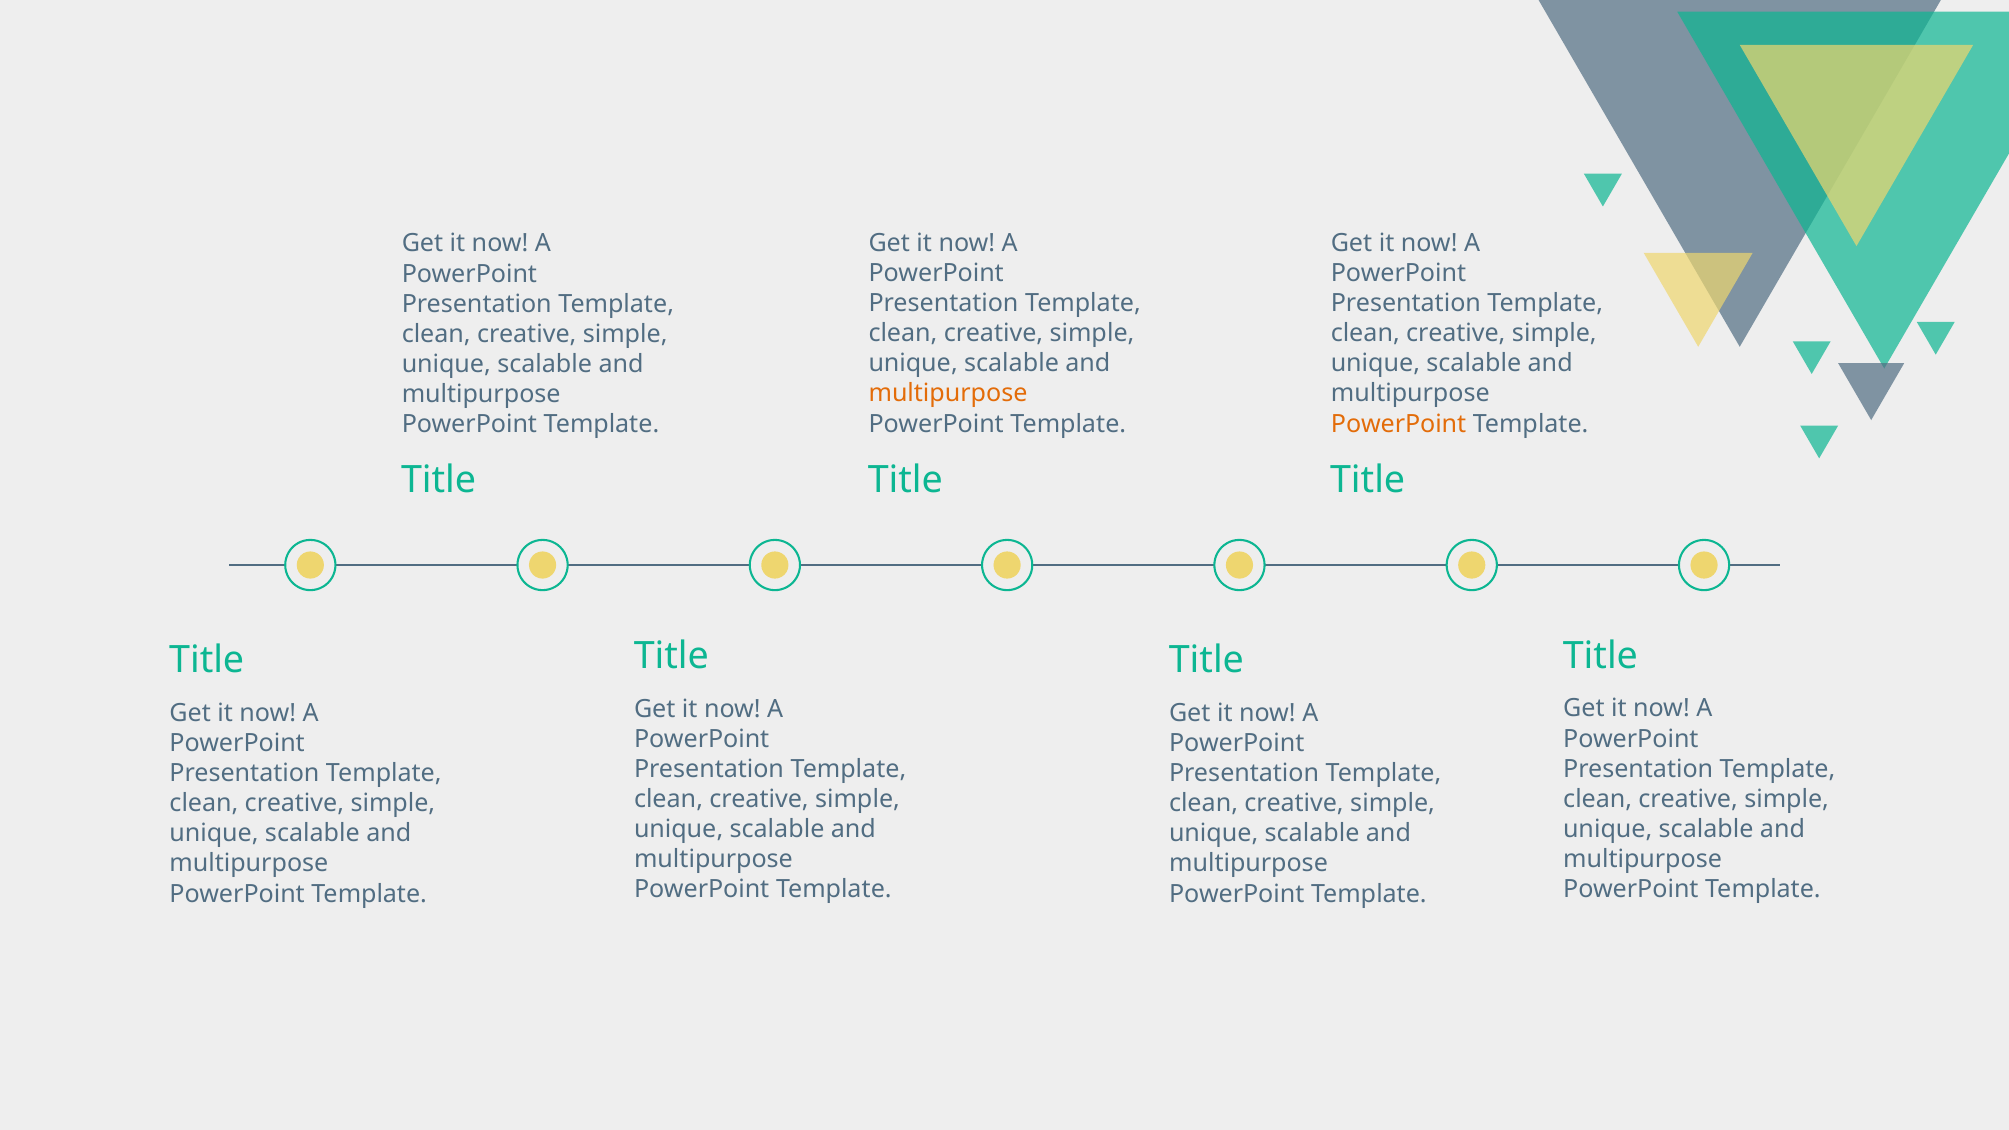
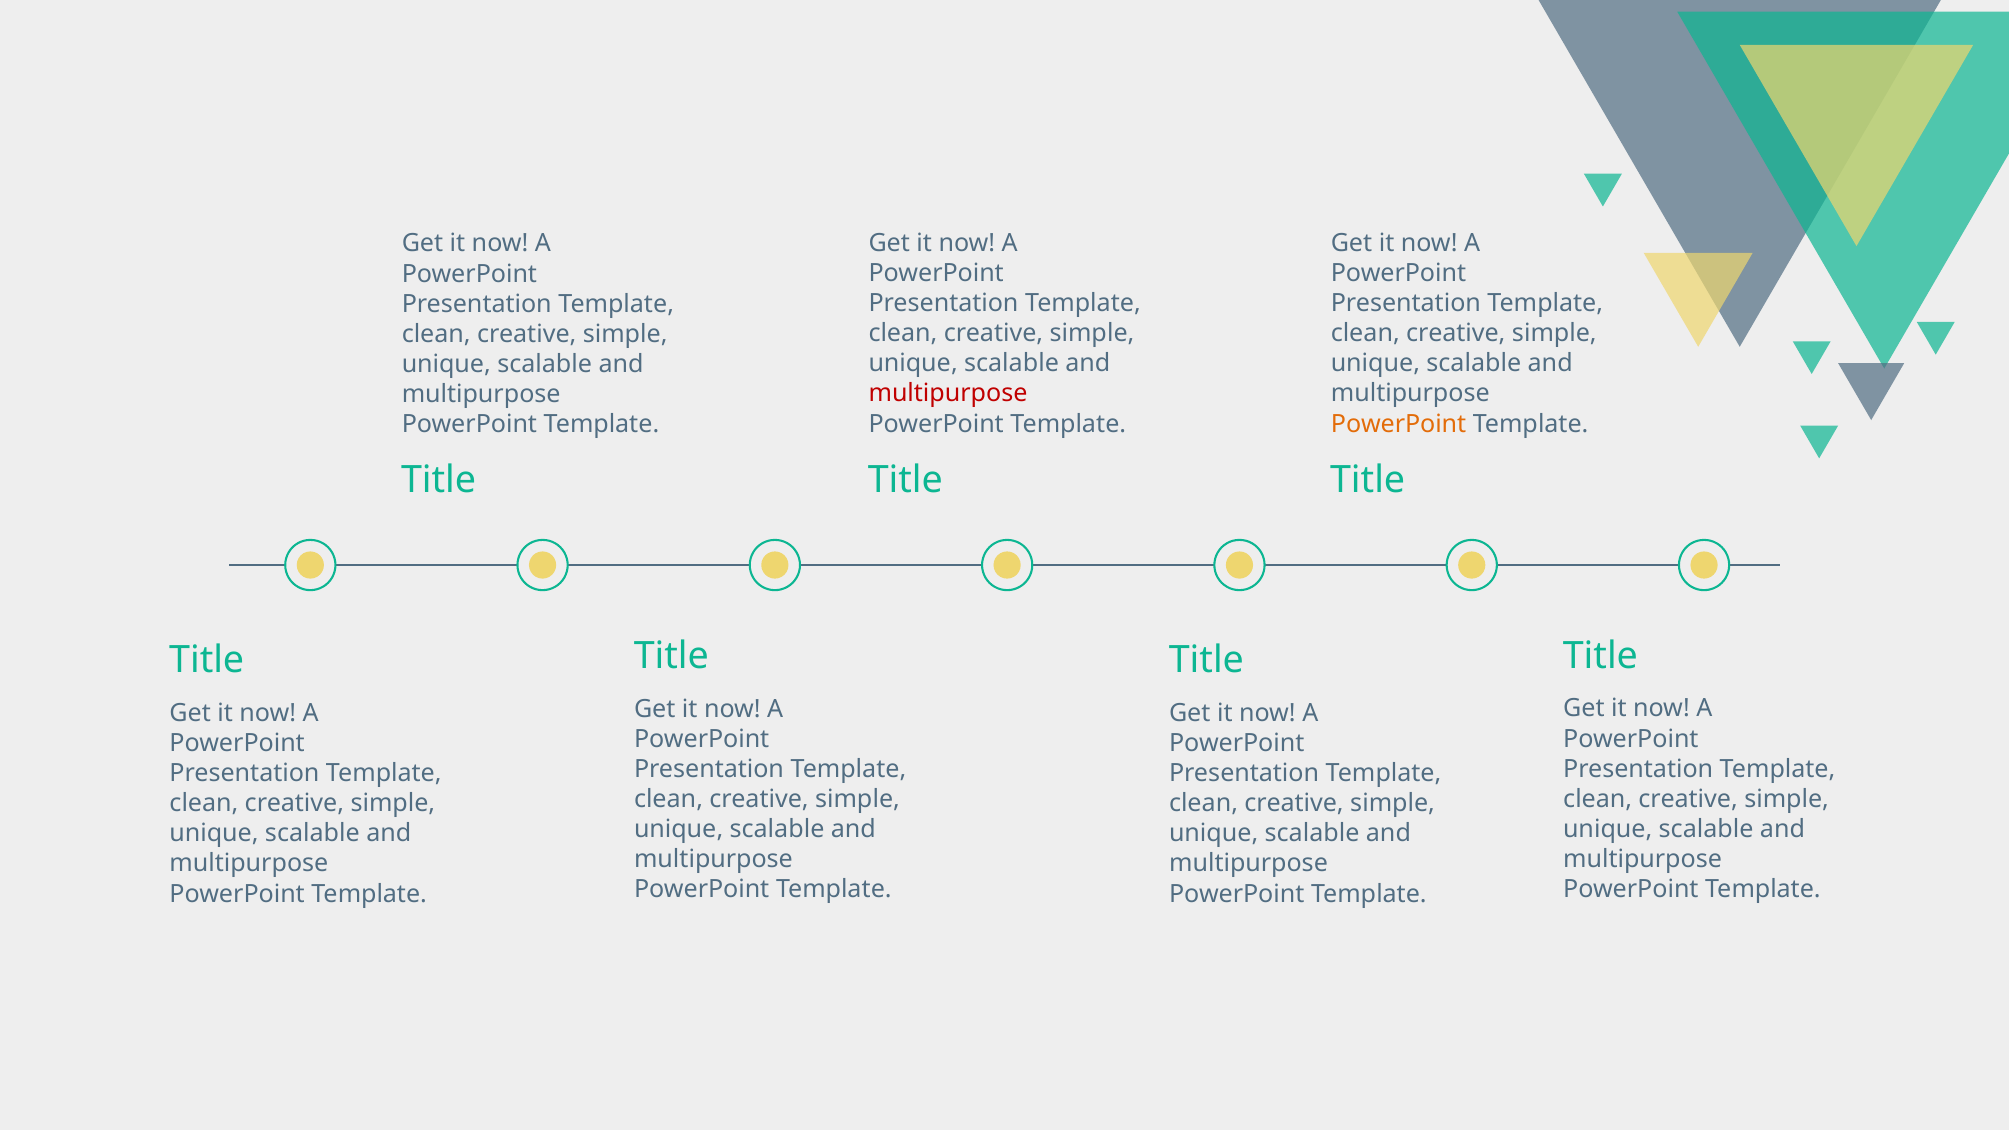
multipurpose colour: orange -> red (948, 394)
